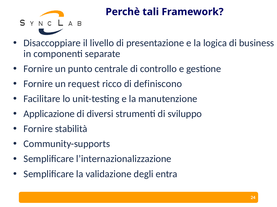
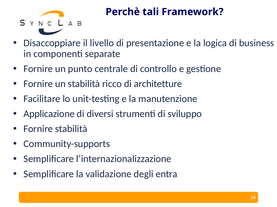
un request: request -> stabilità (84, 84)
definiscono: definiscono -> architetture (158, 84)
